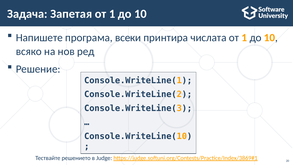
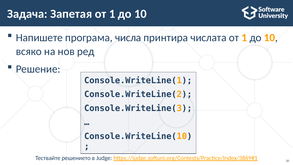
всеки: всеки -> числа (128, 38)
